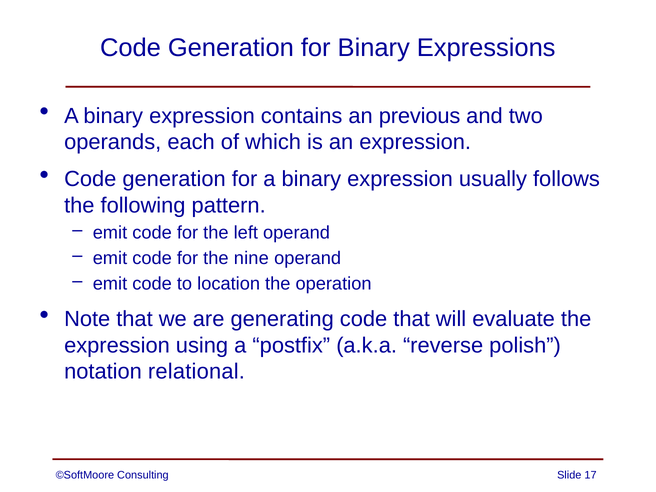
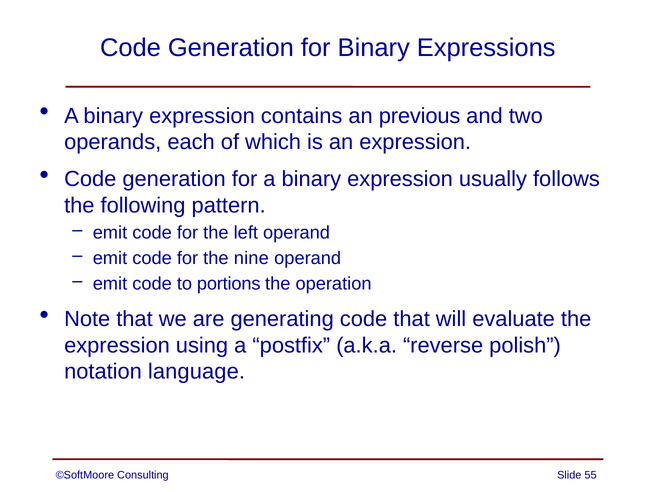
location: location -> portions (229, 284)
relational: relational -> language (196, 372)
17: 17 -> 55 (591, 475)
